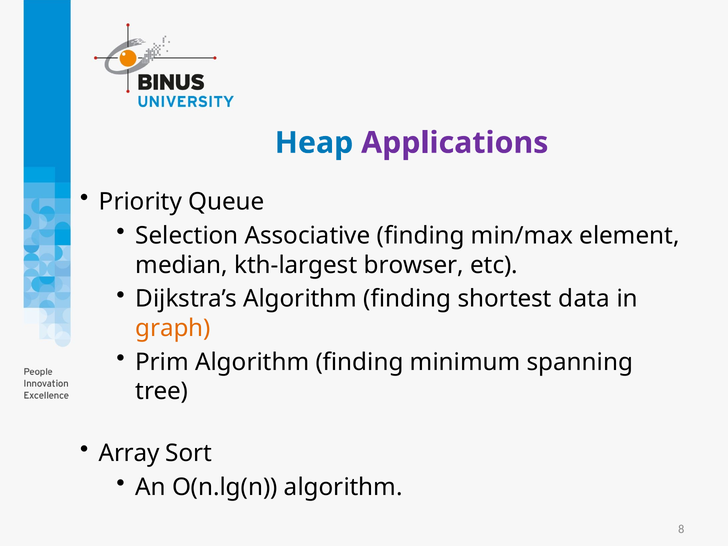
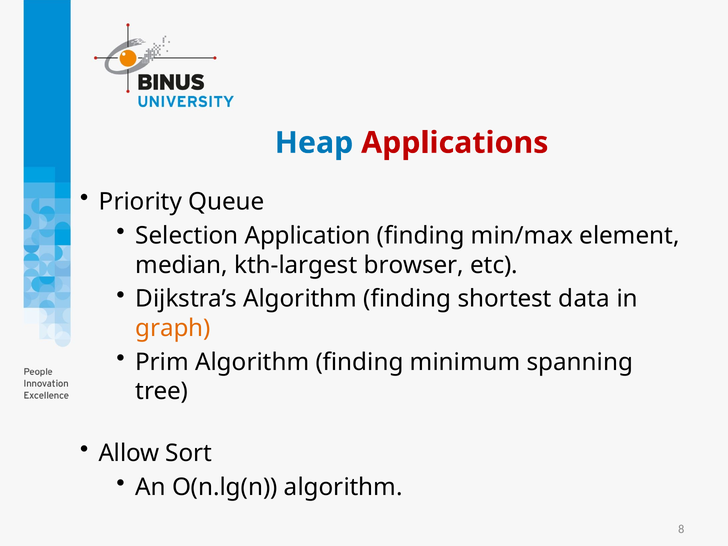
Applications colour: purple -> red (455, 143)
Associative: Associative -> Application (308, 236)
Array: Array -> Allow (129, 453)
